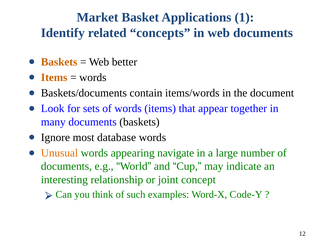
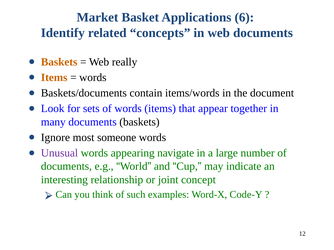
1: 1 -> 6 (244, 17)
better: better -> really (125, 62)
database: database -> someone (117, 138)
Unusual colour: orange -> purple (59, 153)
